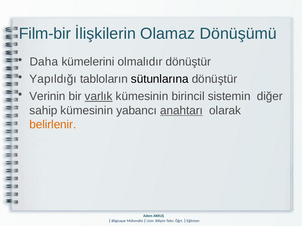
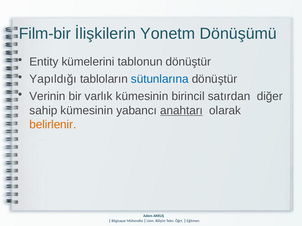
Olamaz: Olamaz -> Yonetm (168, 34)
Daha: Daha -> Entity (44, 62)
olmalıdır: olmalıdır -> tablonun (140, 62)
sütunlarına colour: black -> blue (160, 79)
varlık underline: present -> none (99, 97)
sistemin: sistemin -> satırdan (229, 97)
